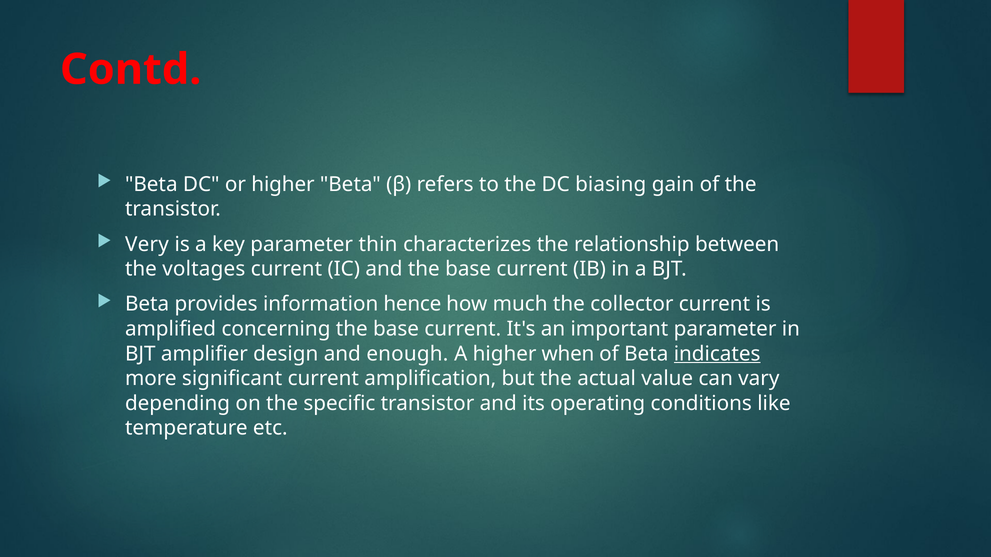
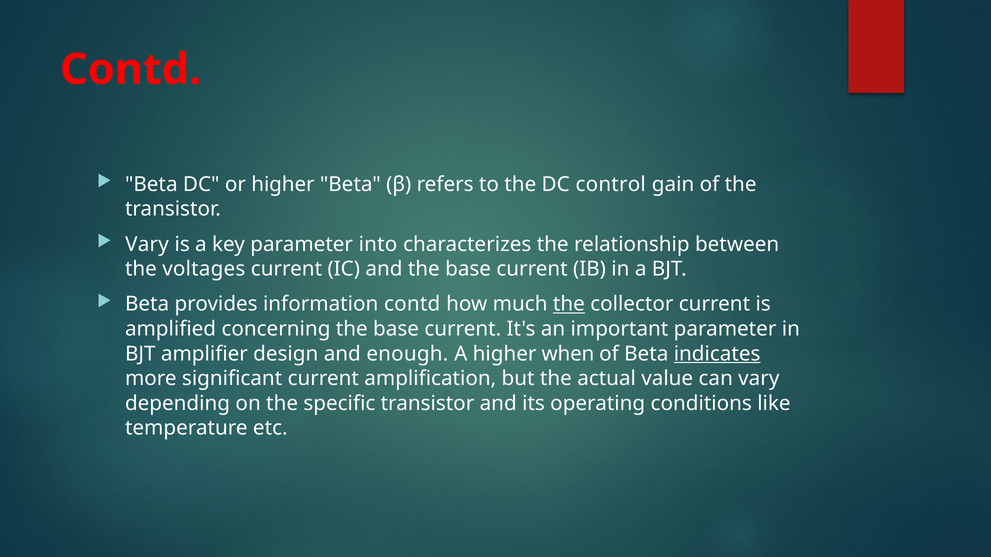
biasing: biasing -> control (611, 184)
Very: Very -> Vary (147, 244)
thin: thin -> into (378, 244)
information hence: hence -> contd (412, 304)
the underline: none -> present (569, 304)
